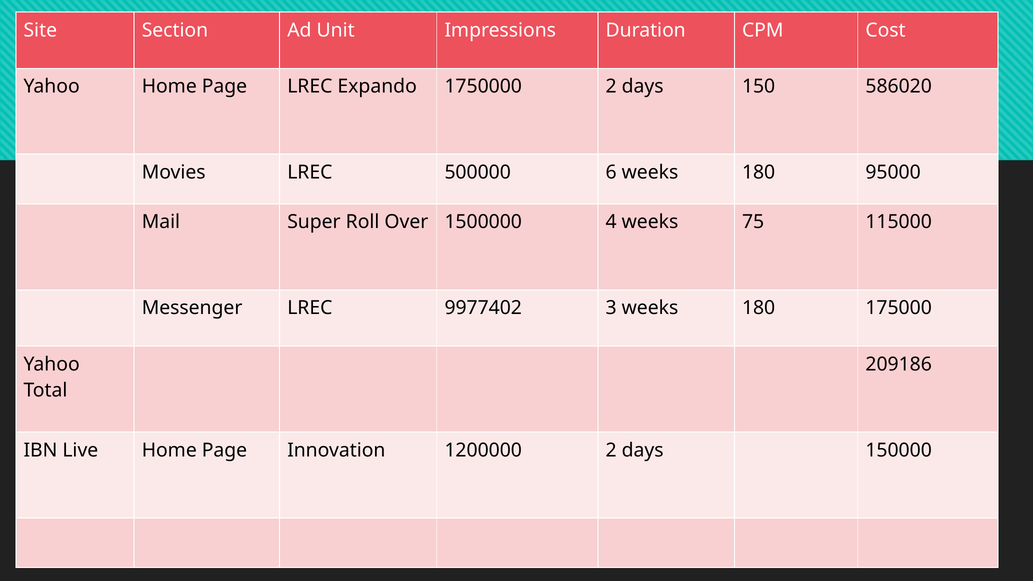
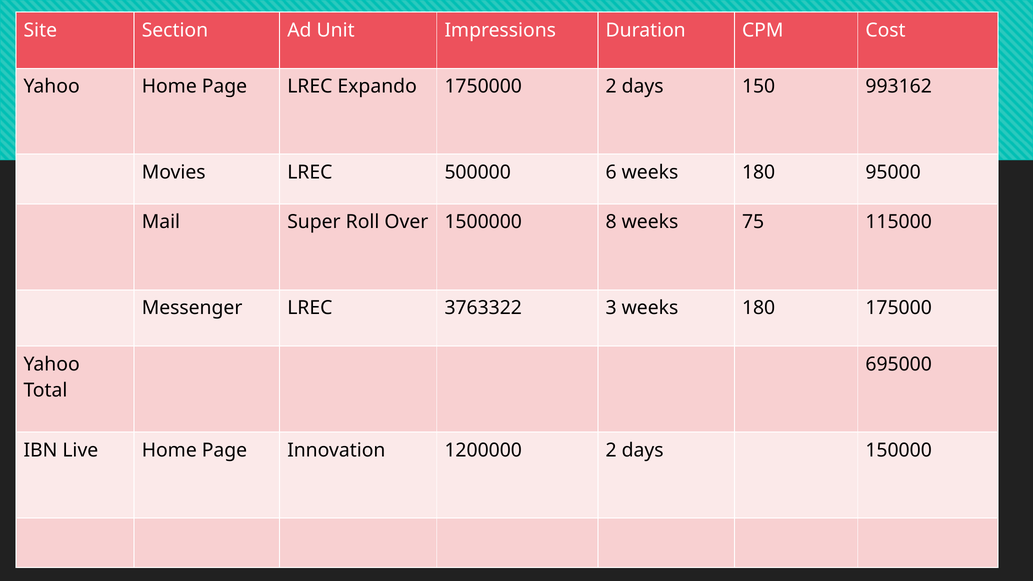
586020: 586020 -> 993162 (899, 86)
4: 4 -> 8 (611, 222)
9977402: 9977402 -> 3763322 (483, 308)
209186: 209186 -> 695000 (899, 364)
